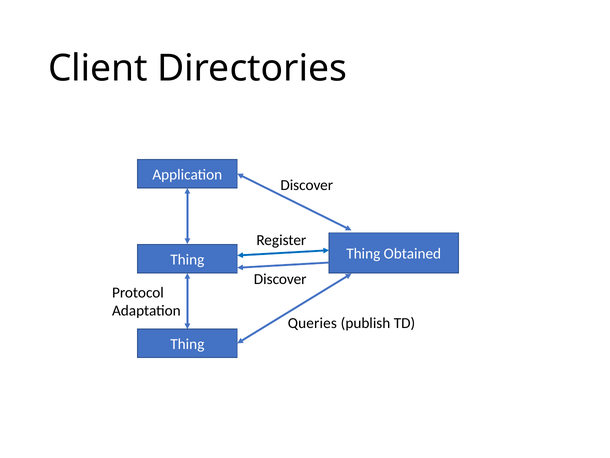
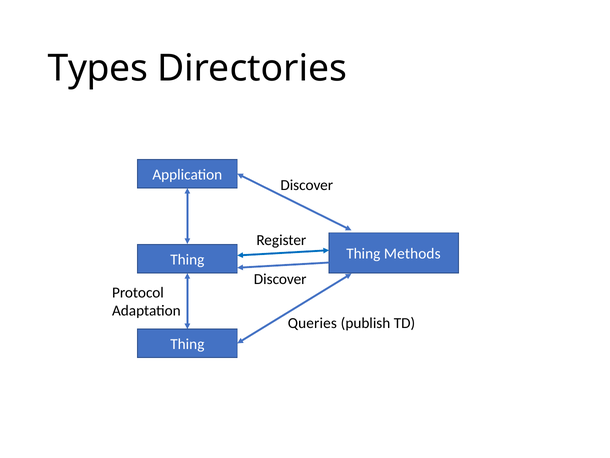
Client: Client -> Types (98, 68)
Obtained: Obtained -> Methods (412, 254)
